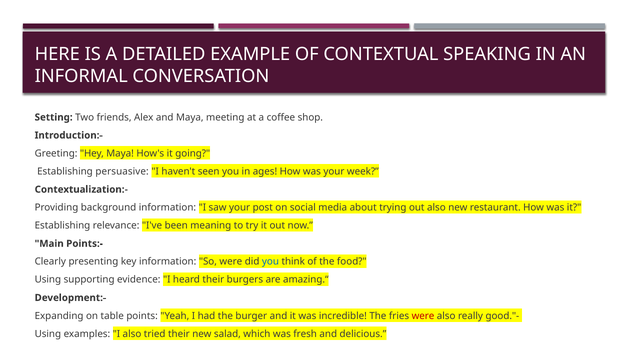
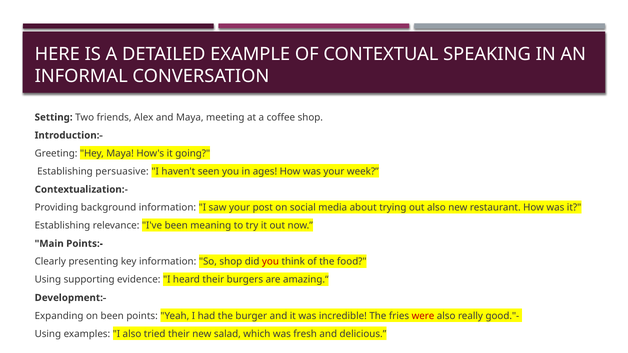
So were: were -> shop (231, 262)
you colour: blue -> red (270, 262)
on table: table -> been (112, 316)
